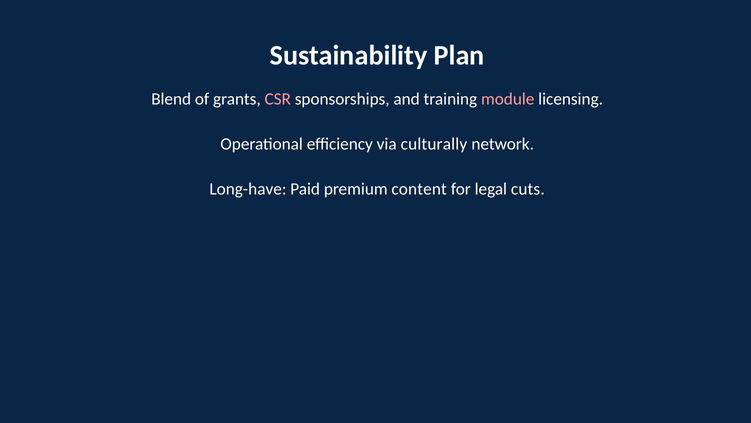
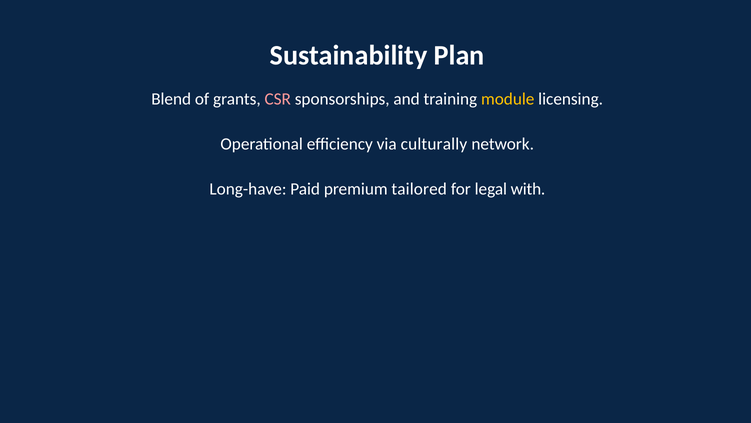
module colour: pink -> yellow (508, 99)
content: content -> tailored (419, 189)
cuts: cuts -> with (528, 189)
